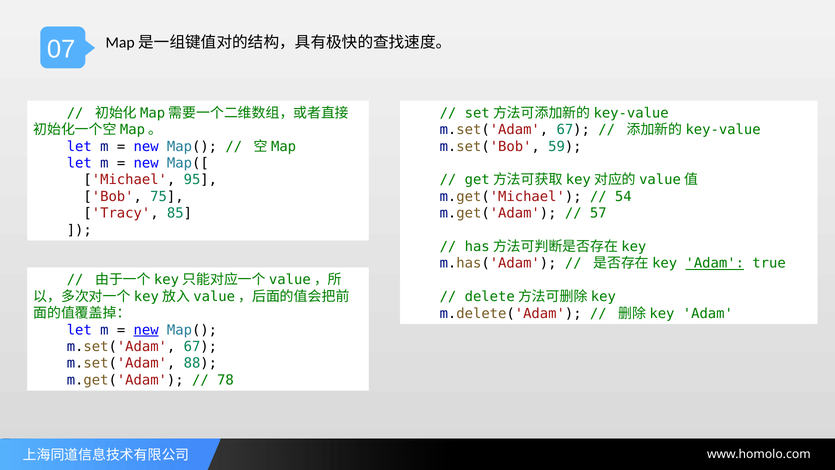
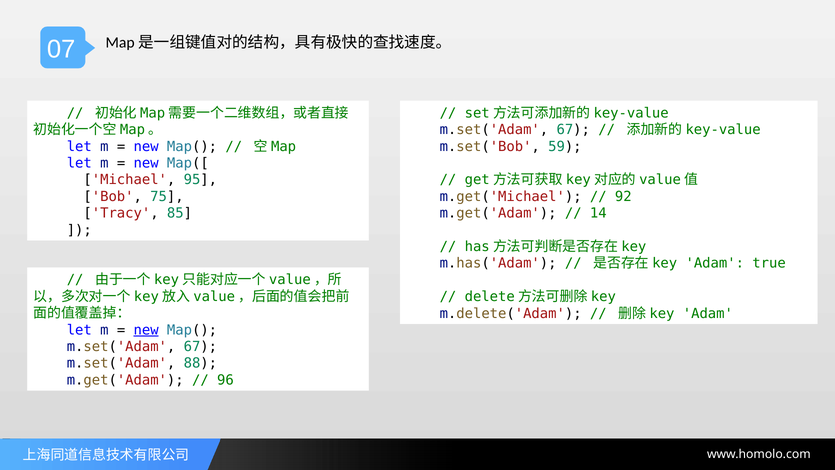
54: 54 -> 92 (623, 196)
57: 57 -> 14 (598, 213)
Adam underline: present -> none (715, 263)
78: 78 -> 96 (225, 380)
